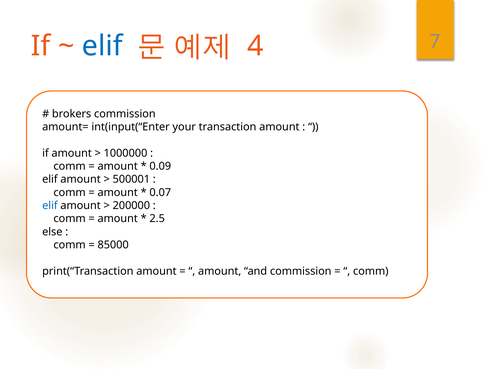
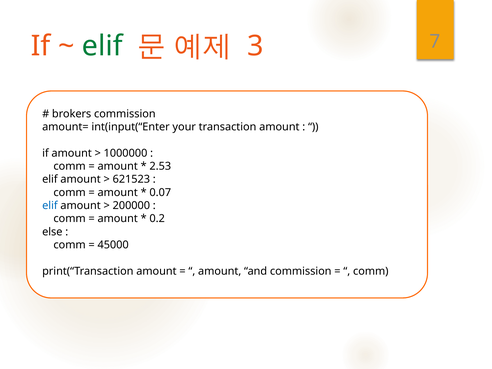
elif colour: blue -> green (102, 46)
4: 4 -> 3 (255, 46)
0.09: 0.09 -> 2.53 (160, 166)
500001: 500001 -> 621523 (131, 179)
2.5: 2.5 -> 0.2 (157, 219)
85000: 85000 -> 45000 (113, 245)
